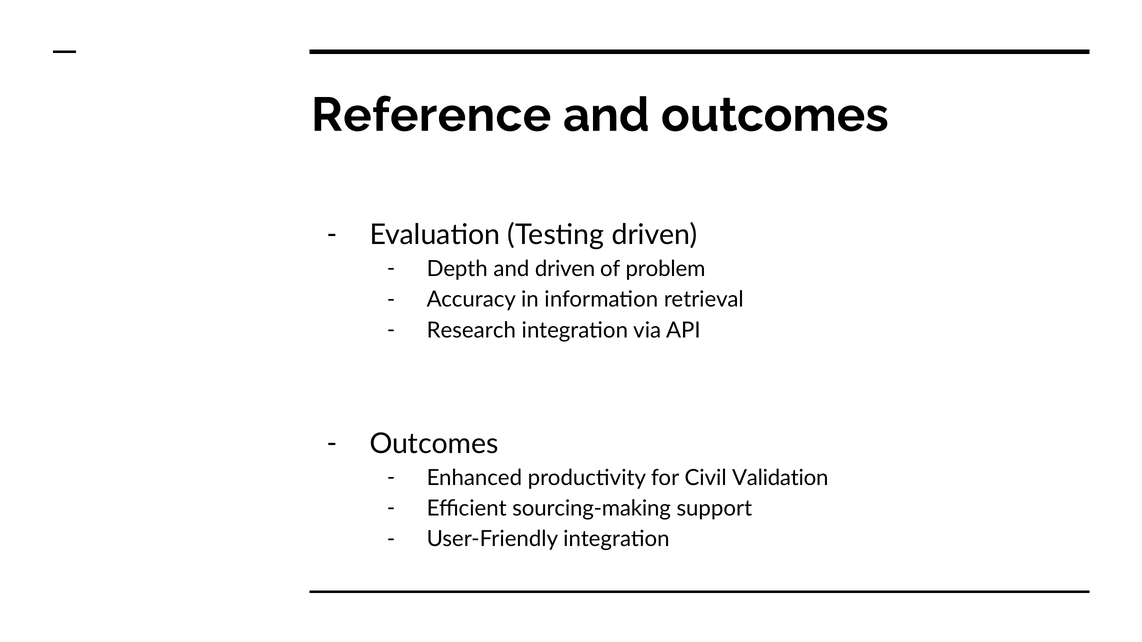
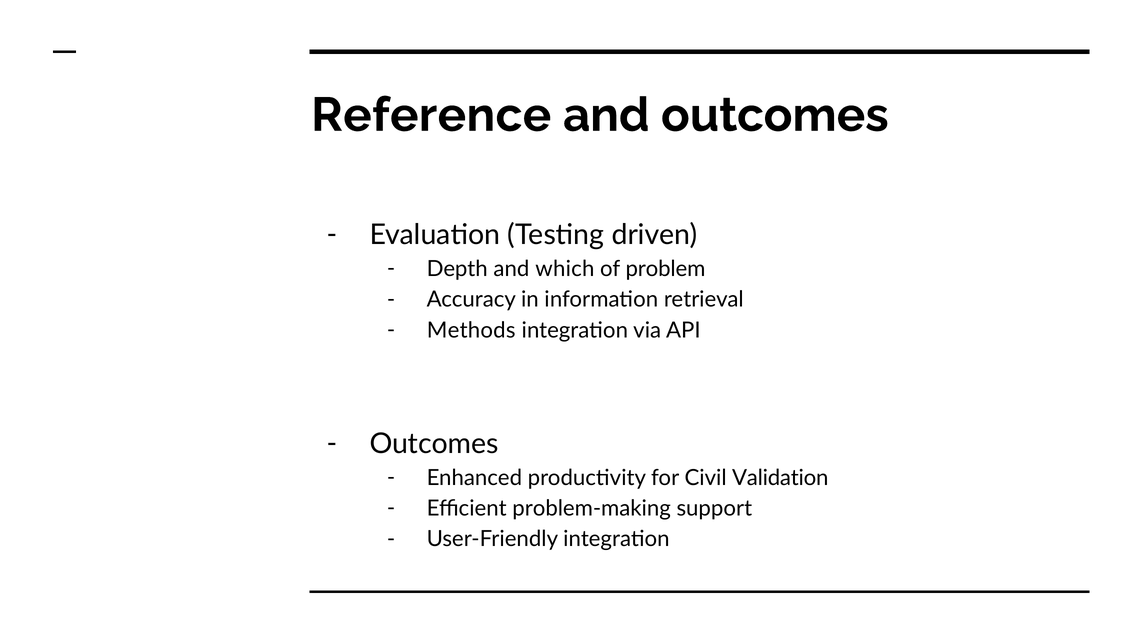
and driven: driven -> which (565, 269)
Research: Research -> Methods (471, 330)
sourcing-making: sourcing-making -> problem-making (592, 509)
